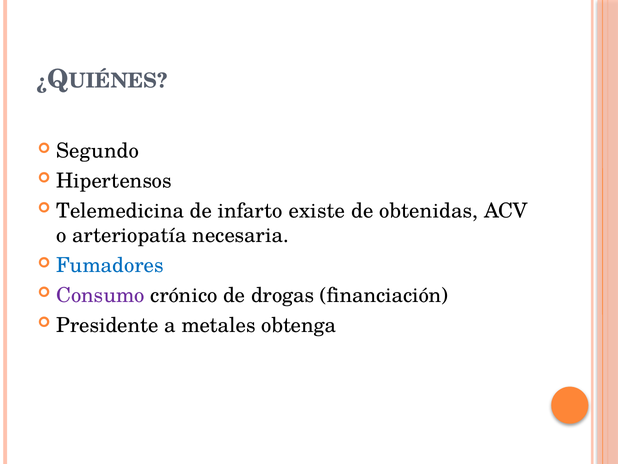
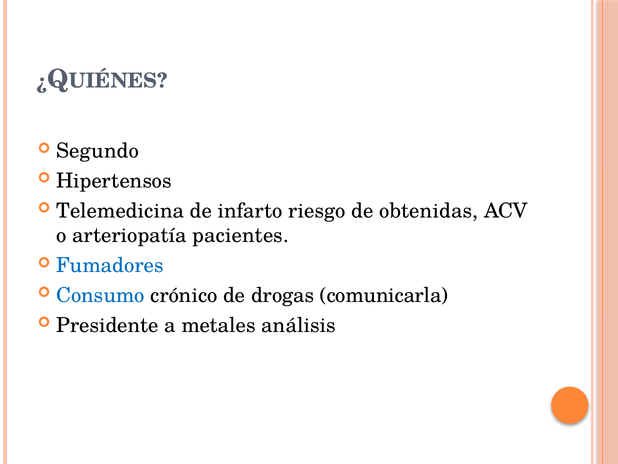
existe: existe -> riesgo (317, 211)
necesaria: necesaria -> pacientes (241, 235)
Consumo colour: purple -> blue (100, 295)
financiación: financiación -> comunicarla (384, 295)
obtenga: obtenga -> análisis (299, 325)
